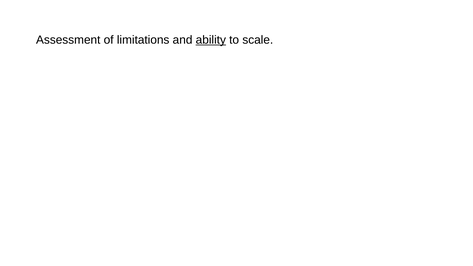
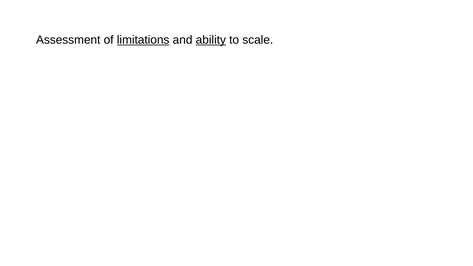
limitations underline: none -> present (143, 40)
